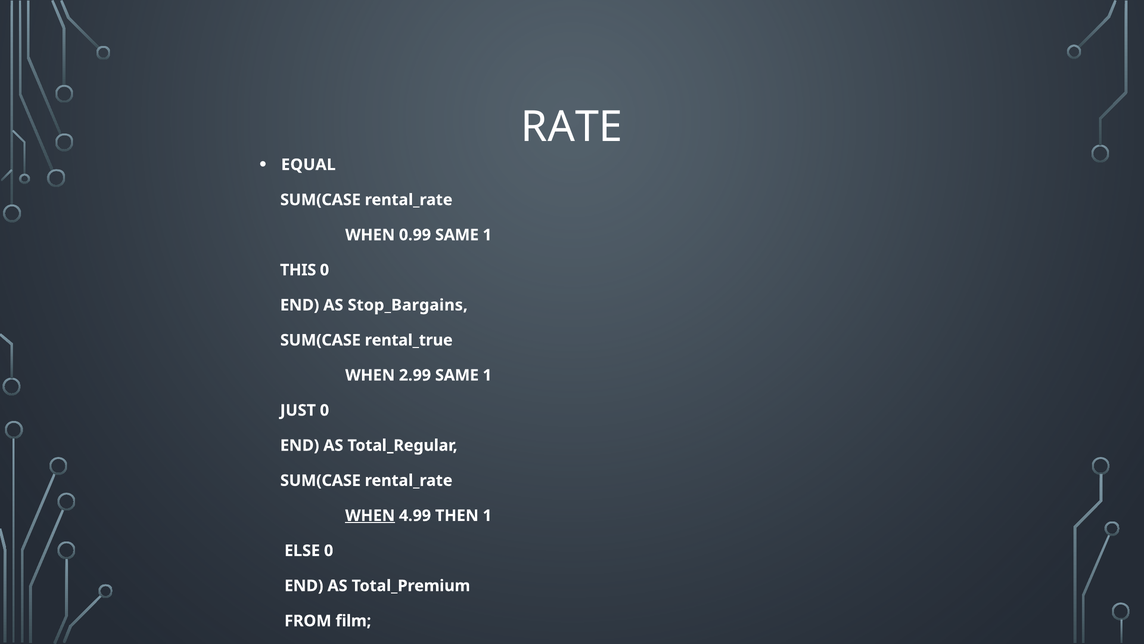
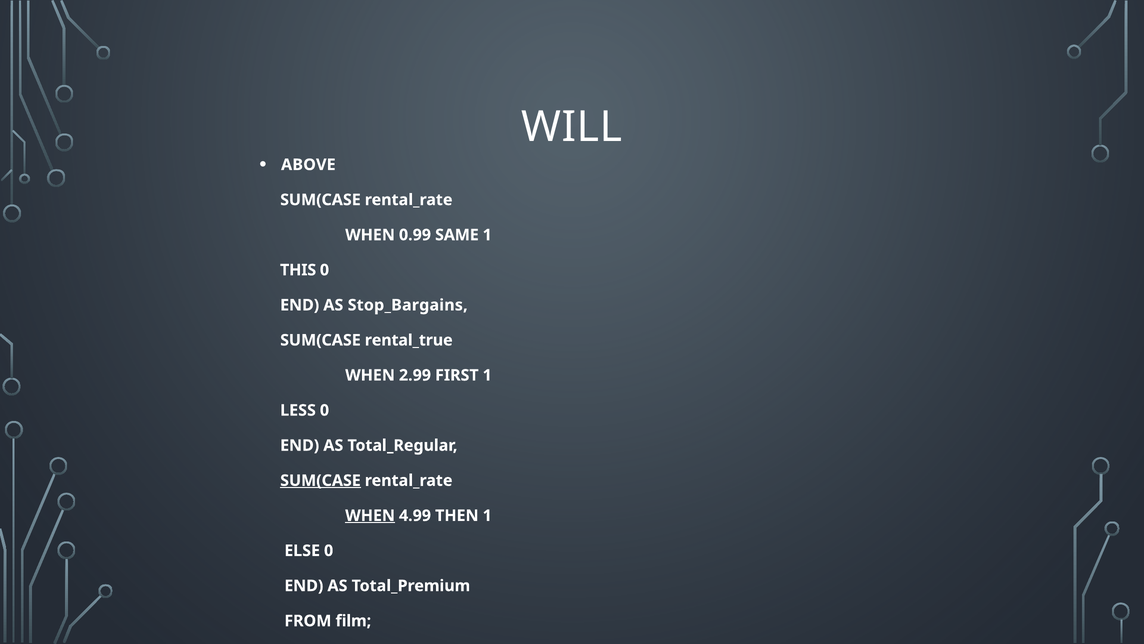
RATE: RATE -> WILL (572, 127)
EQUAL: EQUAL -> ABOVE (308, 165)
2.99 SAME: SAME -> FIRST (457, 375)
JUST: JUST -> LESS (298, 410)
SUM(CASE underline: none -> present (320, 480)
